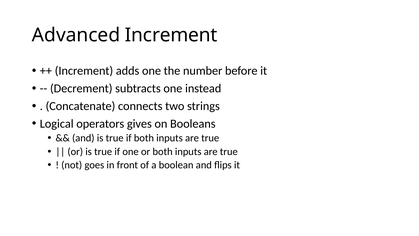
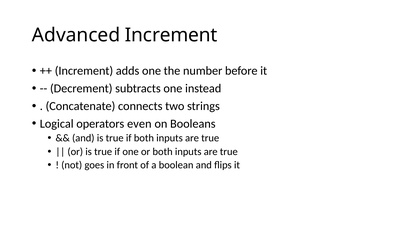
gives: gives -> even (139, 124)
